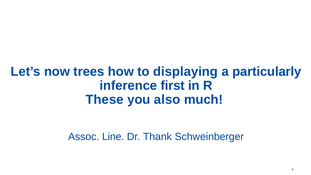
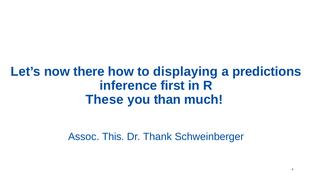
trees: trees -> there (89, 72)
particularly: particularly -> predictions (267, 72)
also: also -> than (167, 100)
Line: Line -> This (113, 137)
